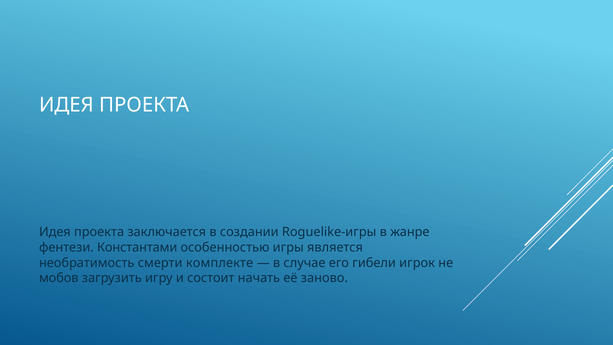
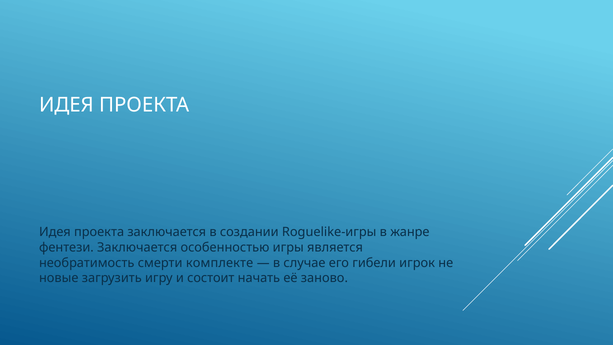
фентези Константами: Константами -> Заключается (137, 247)
мобов: мобов -> новые (59, 278)
